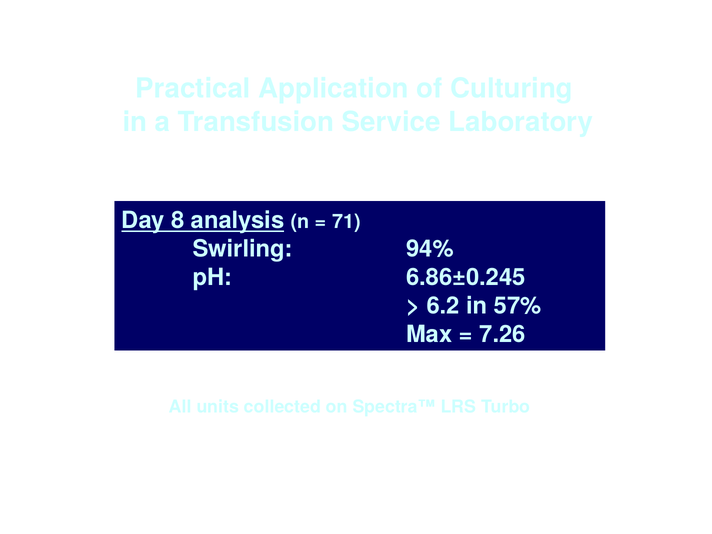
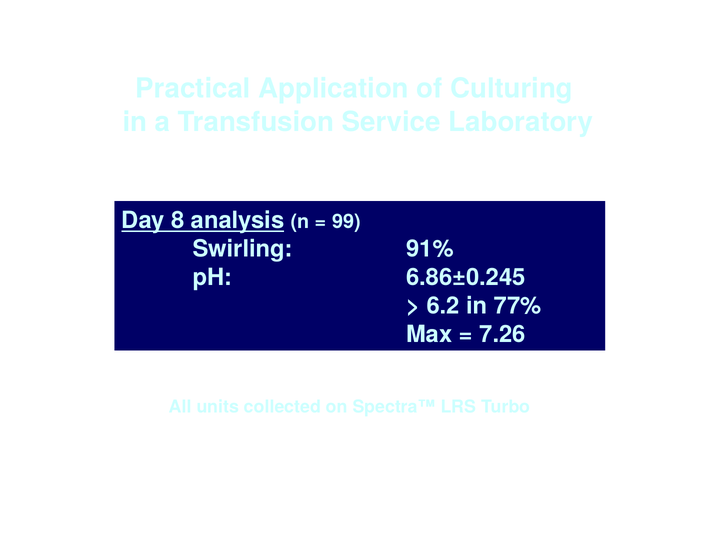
71: 71 -> 99 (346, 222)
94%: 94% -> 91% (430, 249)
57%: 57% -> 77% (518, 306)
